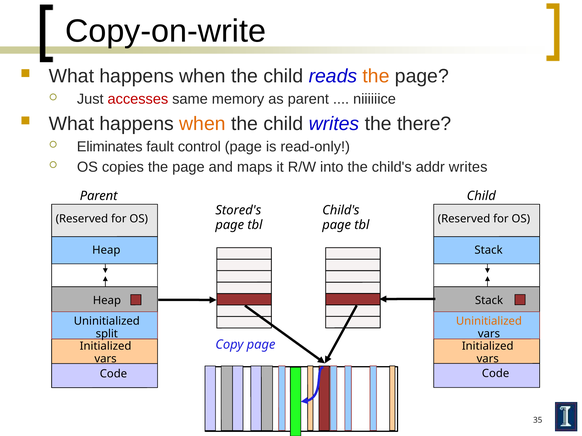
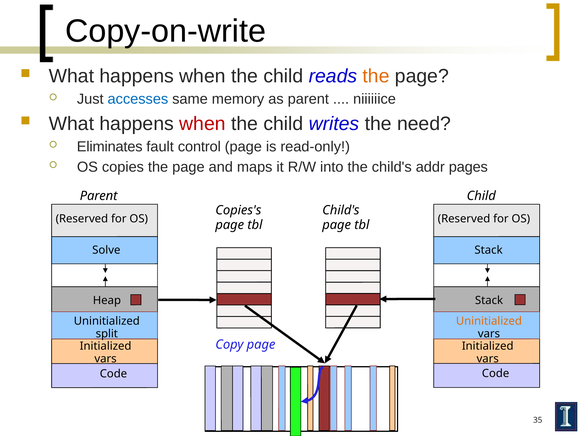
accesses colour: red -> blue (138, 99)
when colour: orange -> red (202, 124)
there: there -> need (424, 124)
addr writes: writes -> pages (468, 167)
Stored's: Stored's -> Copies's (238, 211)
Heap: Heap -> Solve (106, 250)
